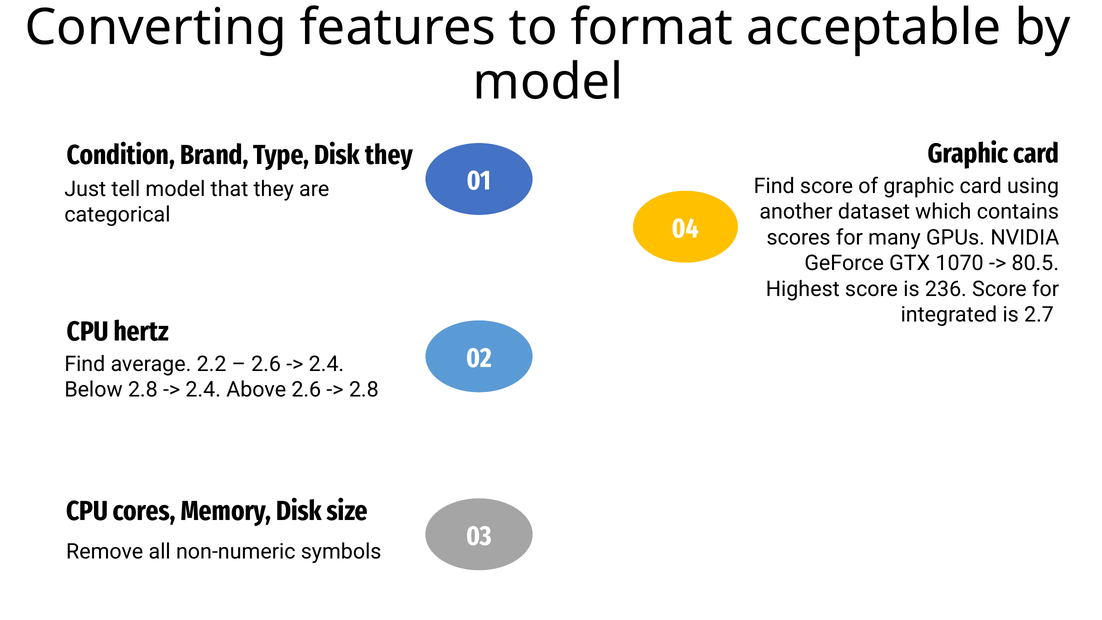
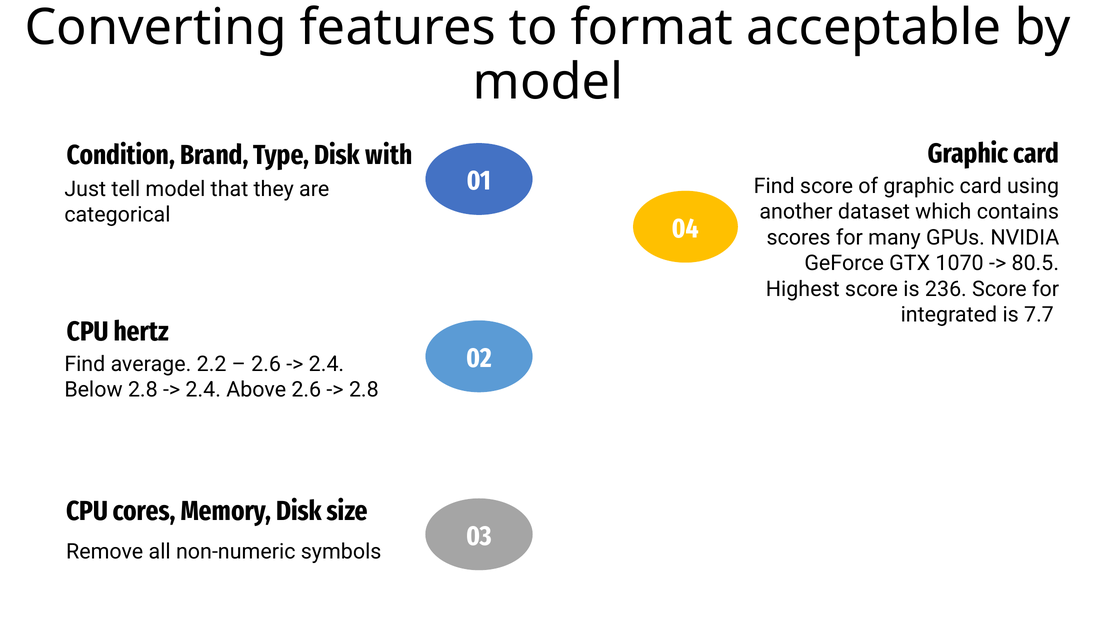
Disk they: they -> with (389, 155)
2.7: 2.7 -> 7.7 (1039, 315)
